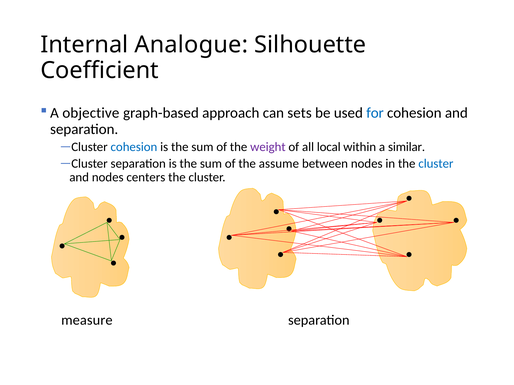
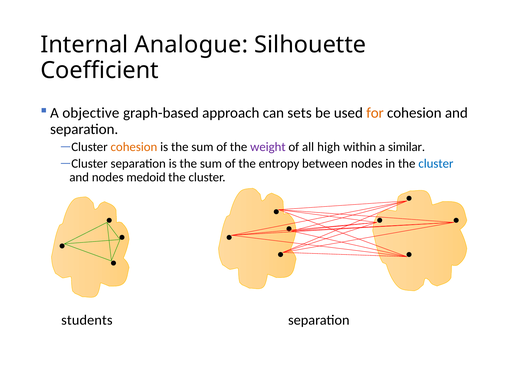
for colour: blue -> orange (375, 113)
cohesion colour: blue -> orange (134, 147)
local: local -> high (329, 147)
assume: assume -> entropy (279, 164)
centers: centers -> medoid (146, 178)
measure: measure -> students (87, 321)
